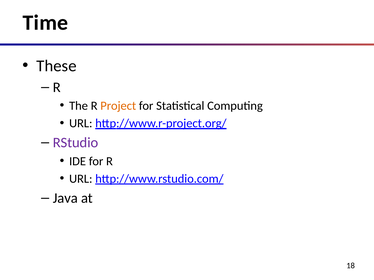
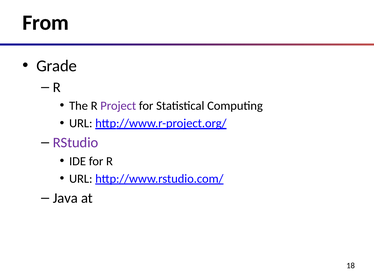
Time: Time -> From (46, 23)
These: These -> Grade (57, 66)
Project colour: orange -> purple (118, 106)
